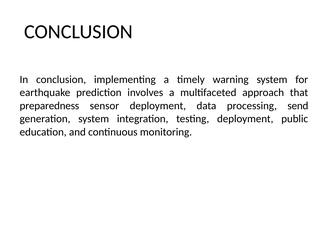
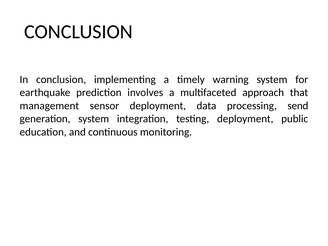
preparedness: preparedness -> management (49, 106)
